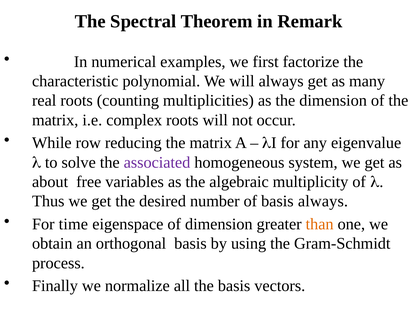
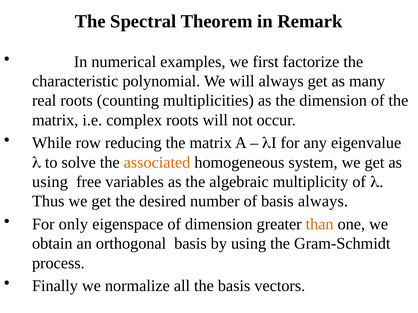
associated colour: purple -> orange (157, 163)
about: about -> using (50, 182)
time: time -> only (73, 224)
